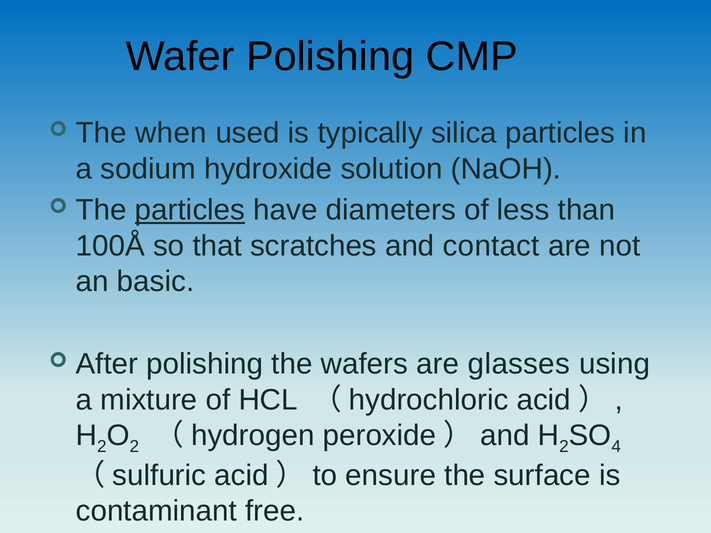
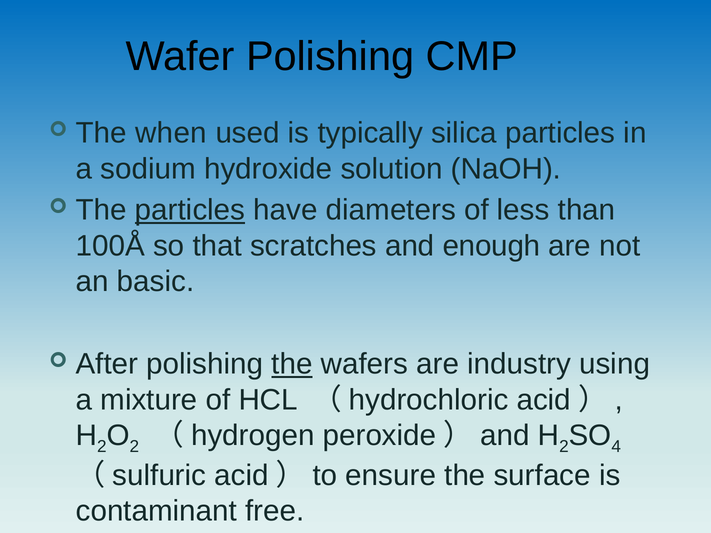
contact: contact -> enough (491, 246)
the underline: none -> present (292, 364)
glasses: glasses -> industry (519, 364)
